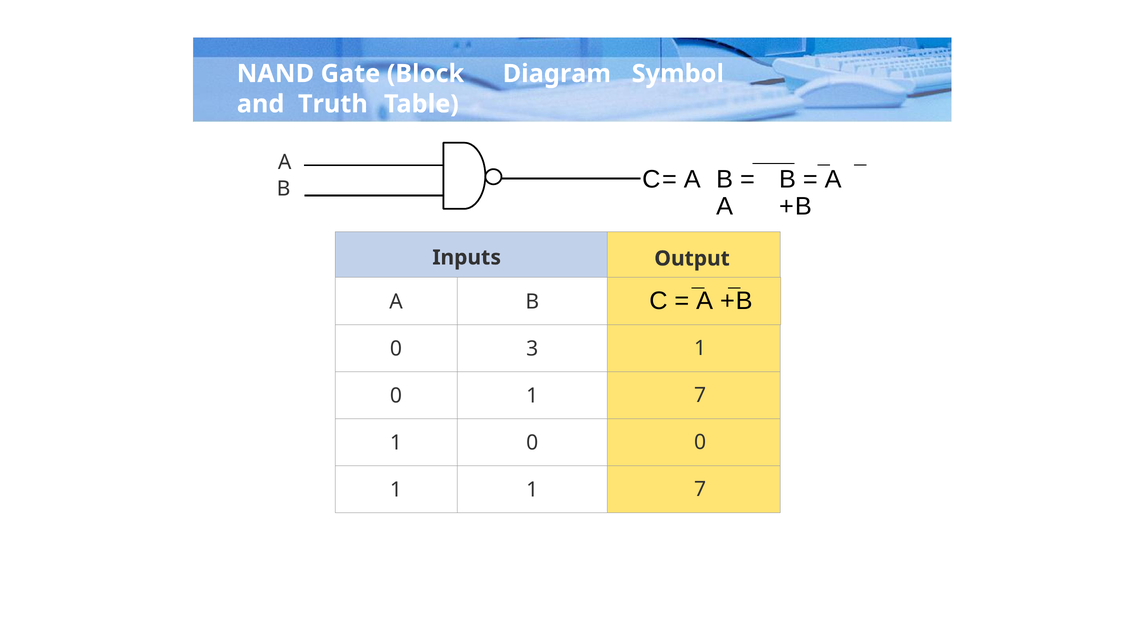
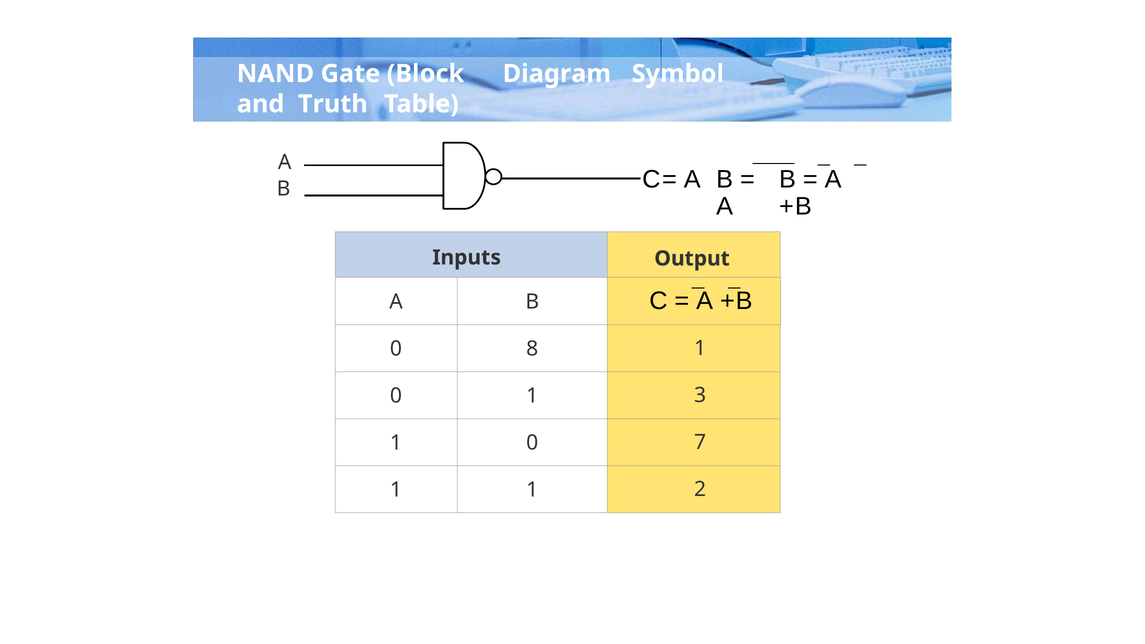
3: 3 -> 8 (532, 349)
0 1 7: 7 -> 3 (700, 395)
0 0: 0 -> 7 (700, 442)
1 1 7: 7 -> 2 (700, 489)
